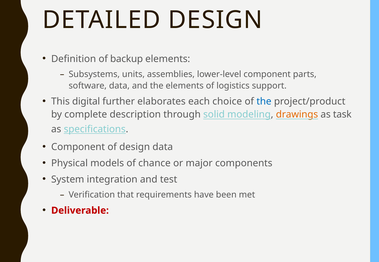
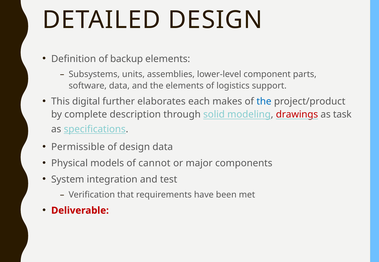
choice: choice -> makes (227, 102)
drawings colour: orange -> red (297, 115)
Component: Component -> Permissible (78, 147)
chance: chance -> cannot (154, 163)
